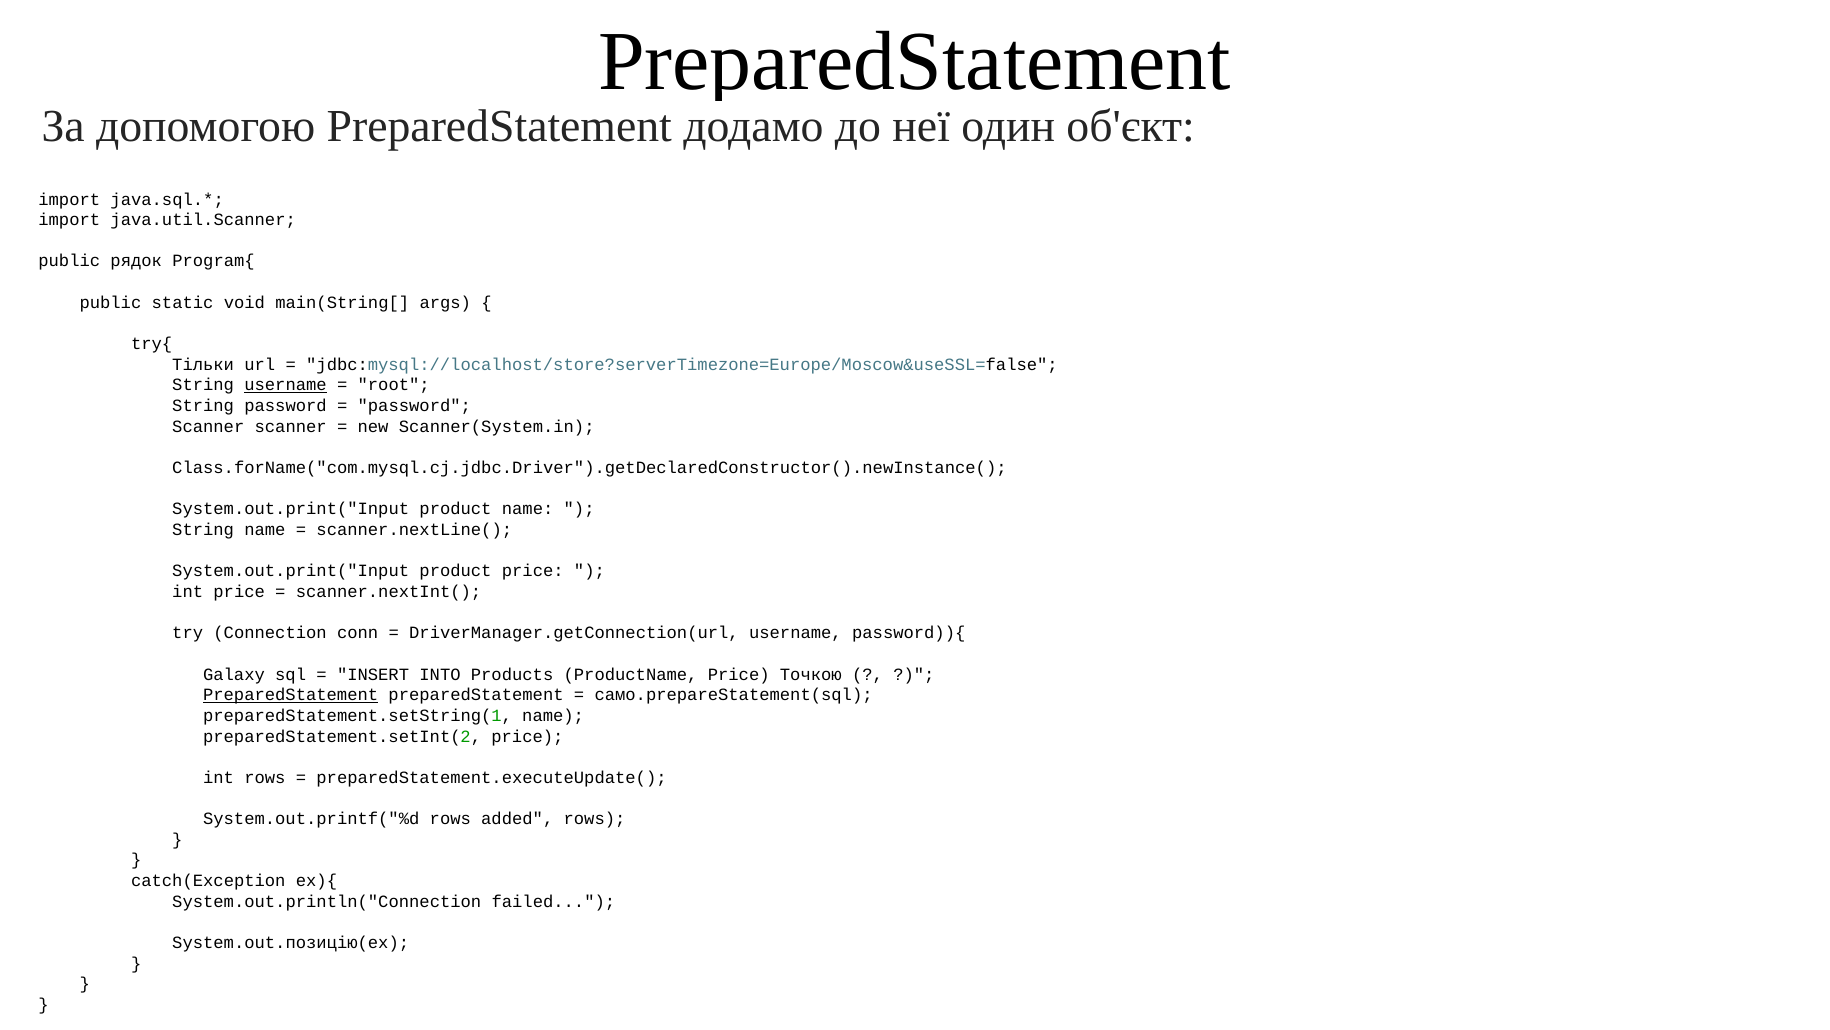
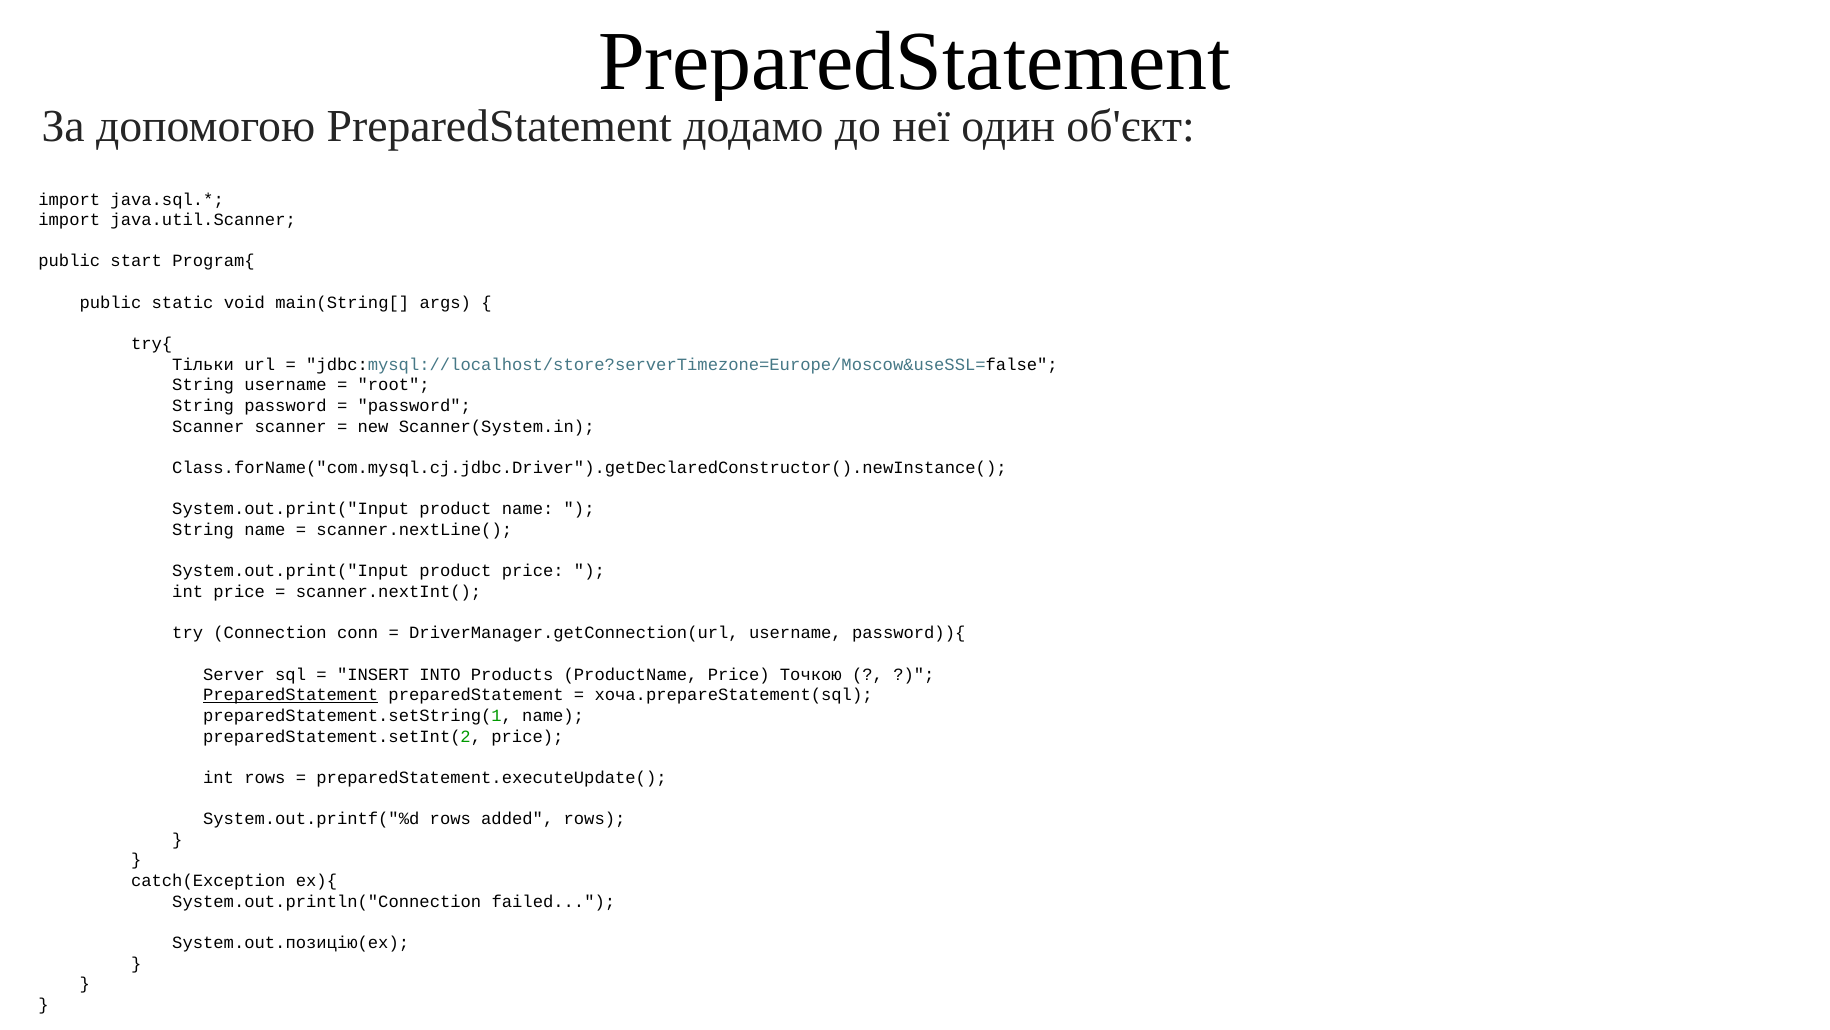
рядок: рядок -> start (136, 261)
username underline: present -> none (286, 385)
Galaxy: Galaxy -> Server (234, 674)
само.prepareStatement(sql: само.prepareStatement(sql -> хоча.prepareStatement(sql (734, 695)
